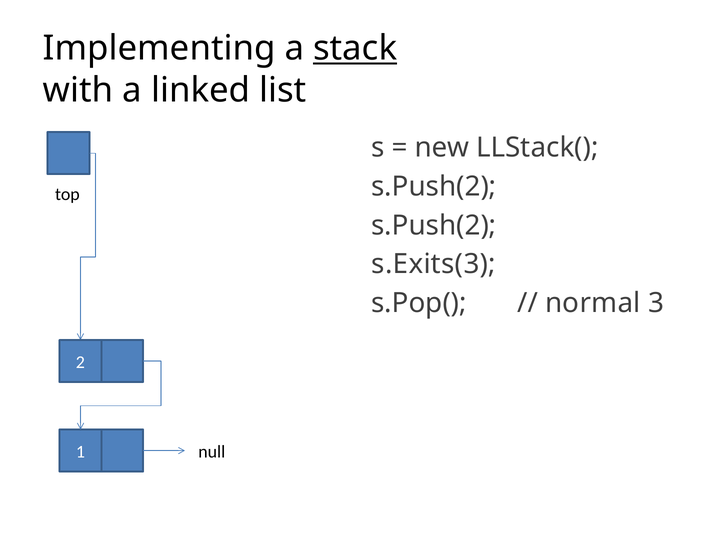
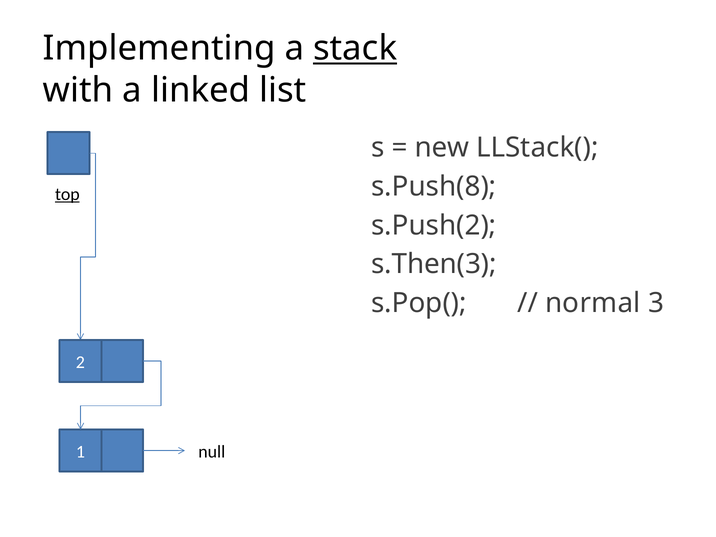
s.Push(2: s.Push(2 -> s.Push(8 (434, 186)
top underline: none -> present (67, 194)
s.Exits(3: s.Exits(3 -> s.Then(3 (434, 264)
